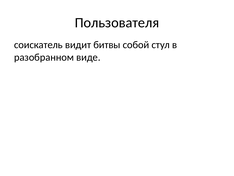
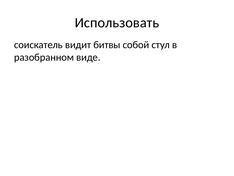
Пользователя: Пользователя -> Использовать (117, 23)
